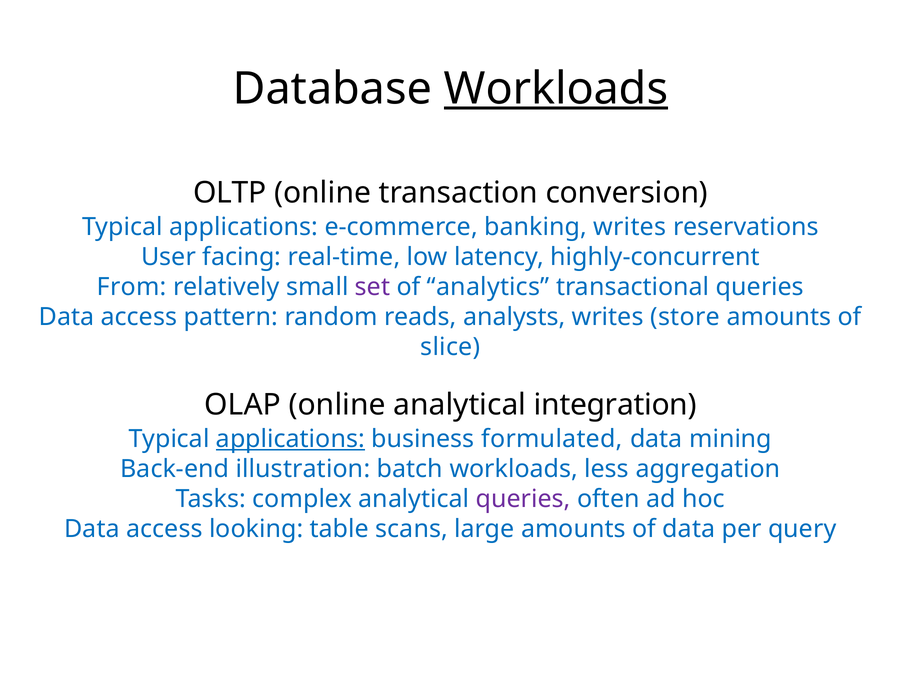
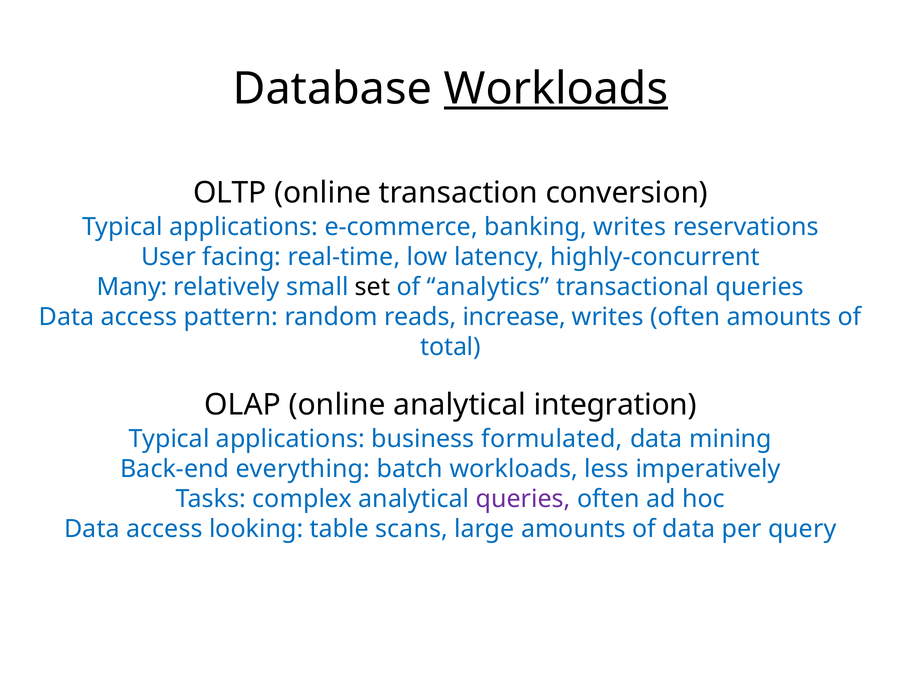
From: From -> Many (132, 287)
set colour: purple -> black (373, 287)
analysts: analysts -> increase (514, 317)
writes store: store -> often (685, 317)
slice: slice -> total (451, 347)
applications underline: present -> none (290, 439)
illustration: illustration -> everything (303, 469)
aggregation: aggregation -> imperatively (708, 469)
